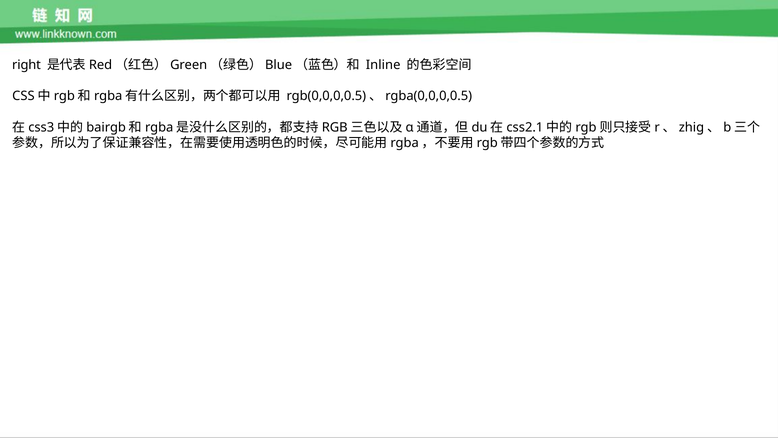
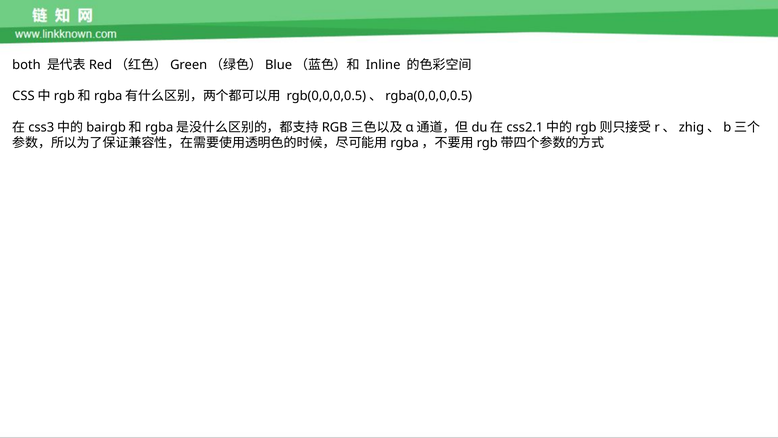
right: right -> both (26, 65)
